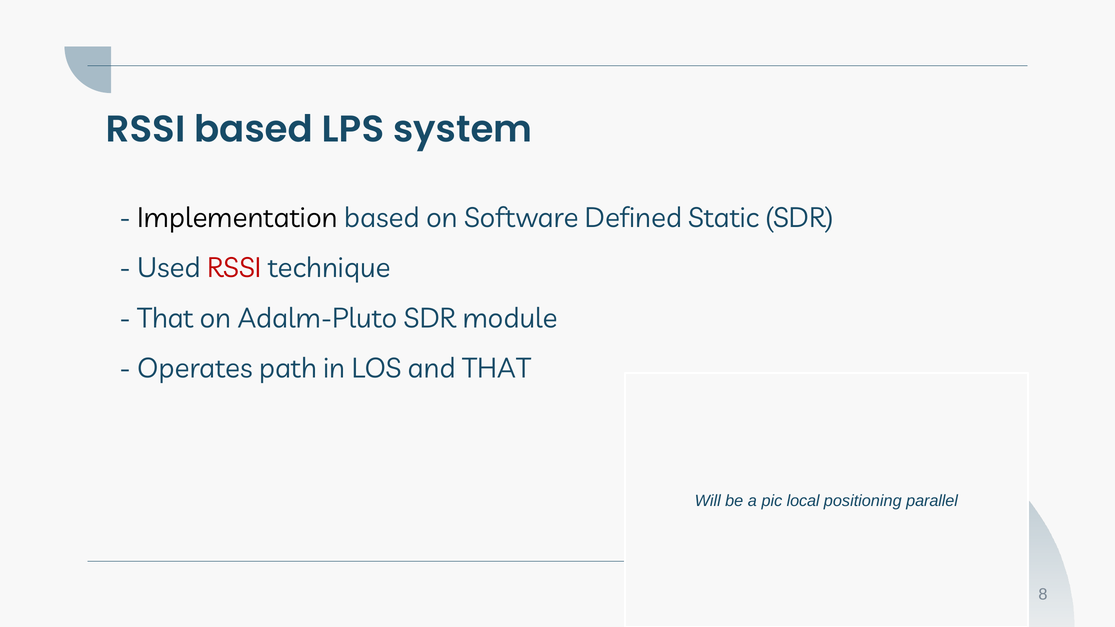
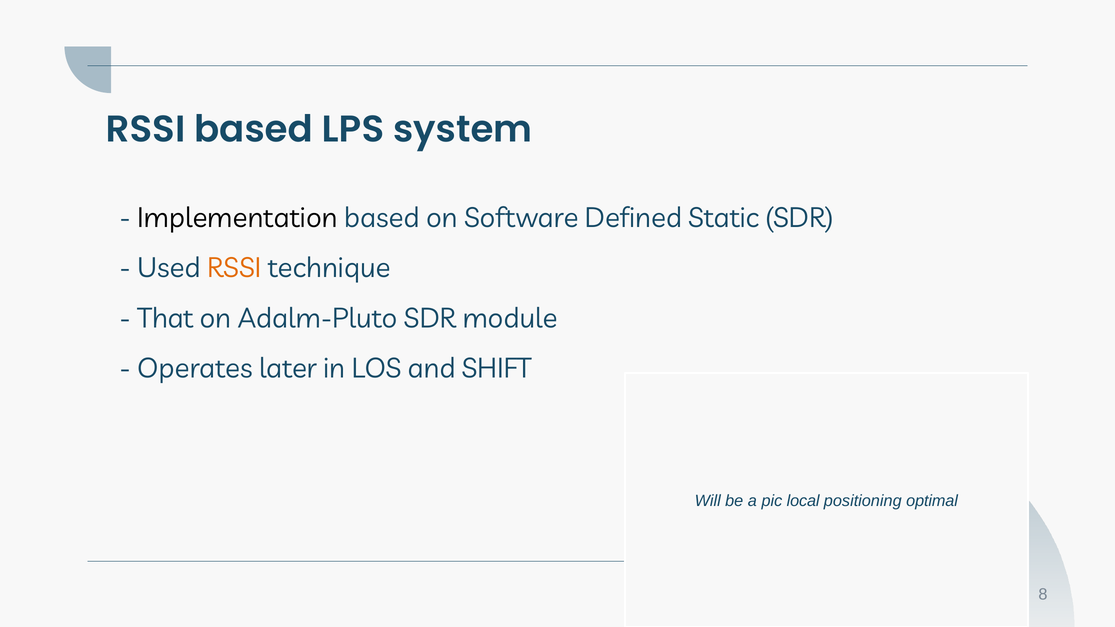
RSSI colour: red -> orange (234, 268)
path: path -> later (288, 369)
and THAT: THAT -> SHIFT (497, 369)
parallel: parallel -> optimal (932, 501)
